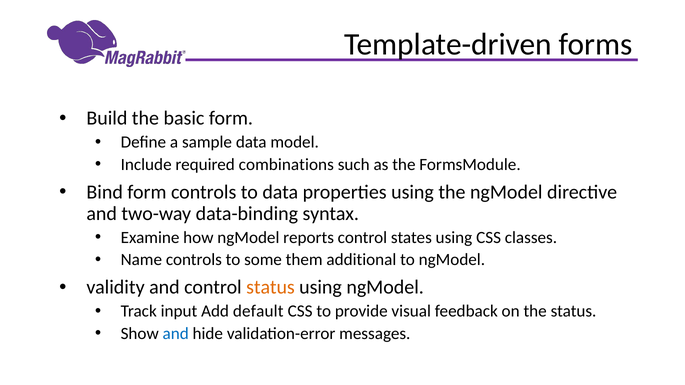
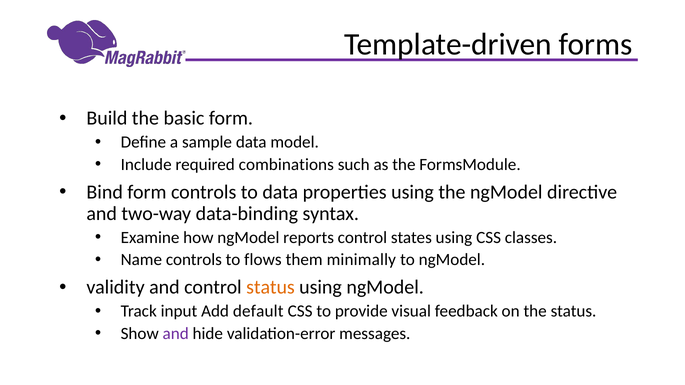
some: some -> flows (263, 260)
additional: additional -> minimally (361, 260)
and colour: blue -> purple (176, 334)
